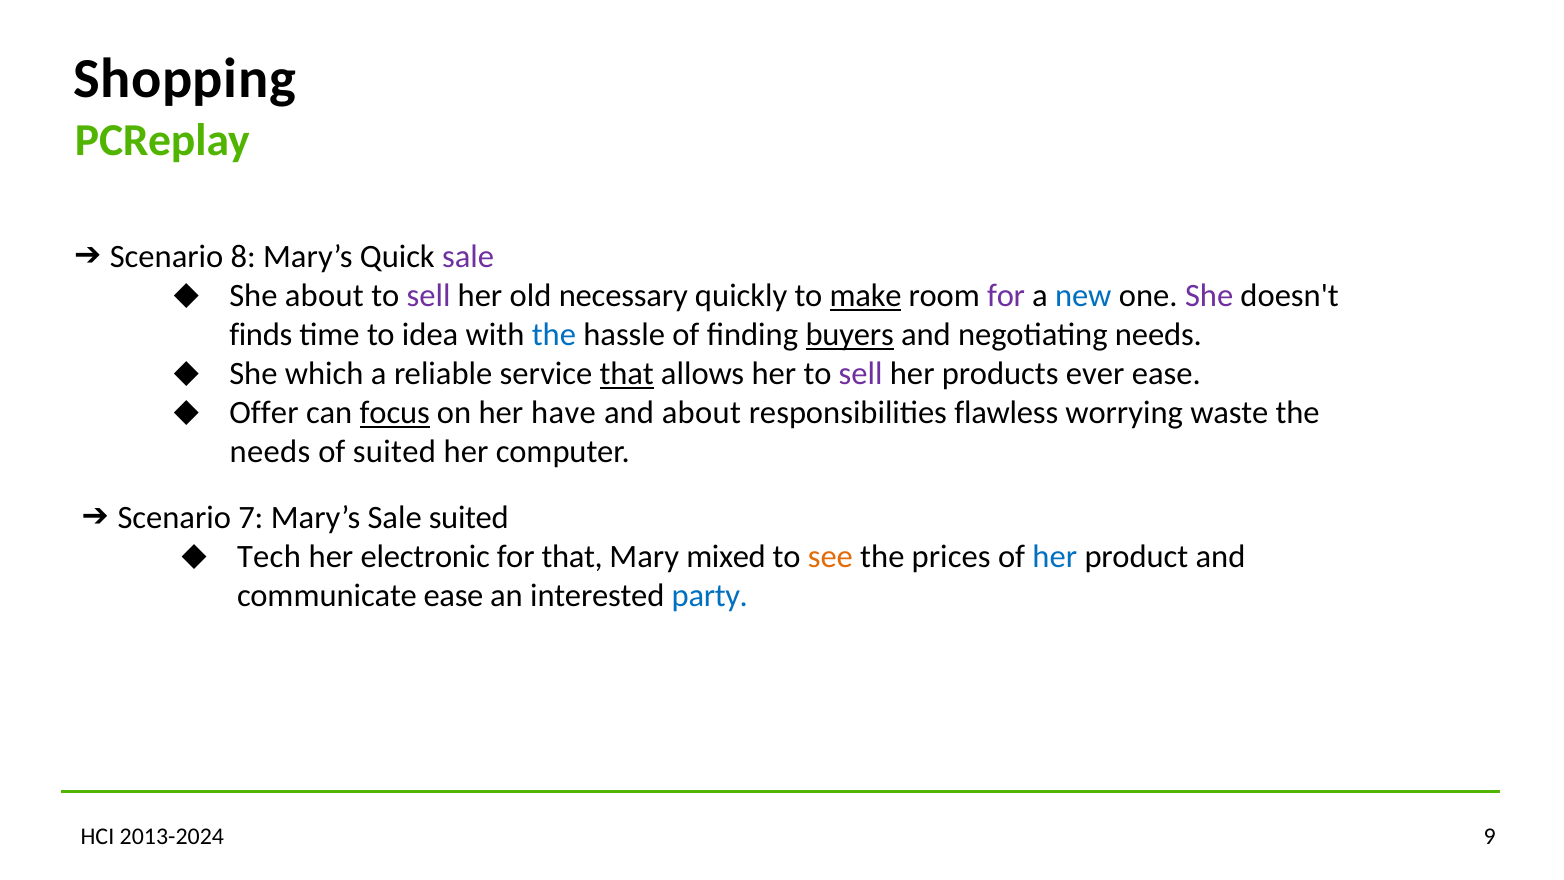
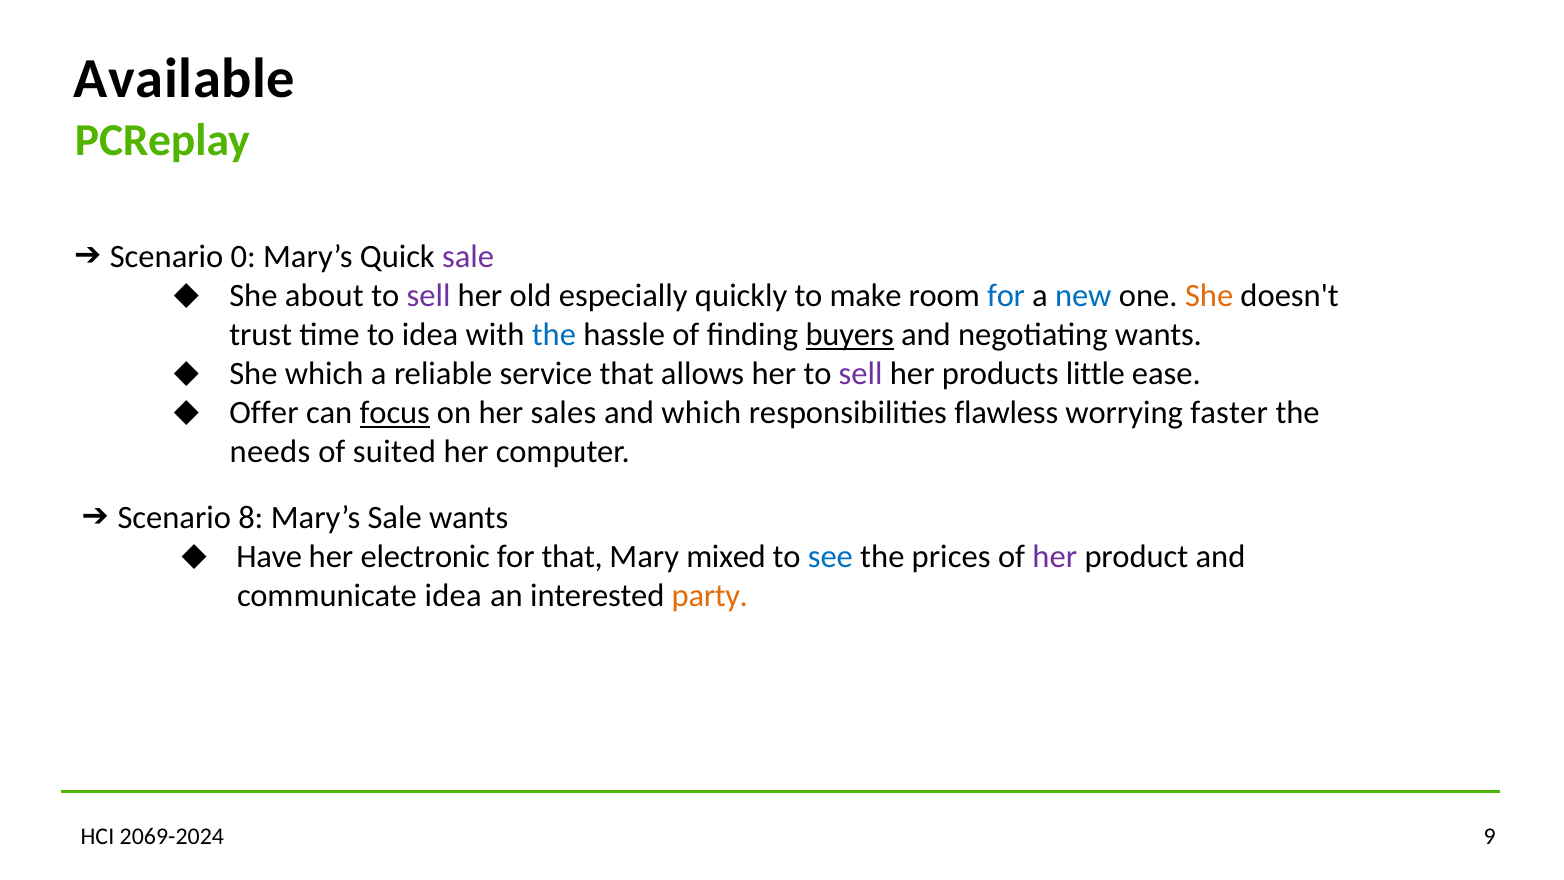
Shopping: Shopping -> Available (184, 79)
8: 8 -> 0 (243, 256)
necessary: necessary -> especially (623, 296)
make underline: present -> none (866, 296)
for colour: purple -> blue (1006, 296)
She colour: purple -> orange (1209, 296)
finds: finds -> trust (261, 335)
negotiating needs: needs -> wants (1158, 335)
that underline: present -> none (627, 374)
ever: ever -> little (1095, 374)
have: have -> sales (564, 413)
and about: about -> which (701, 413)
waste: waste -> faster (1229, 413)
7: 7 -> 8 (251, 517)
Sale suited: suited -> wants (469, 517)
Tech: Tech -> Have (269, 556)
see colour: orange -> blue (830, 556)
her colour: blue -> purple (1055, 556)
communicate ease: ease -> idea (453, 595)
party colour: blue -> orange (710, 595)
2013-2024: 2013-2024 -> 2069-2024 (172, 836)
